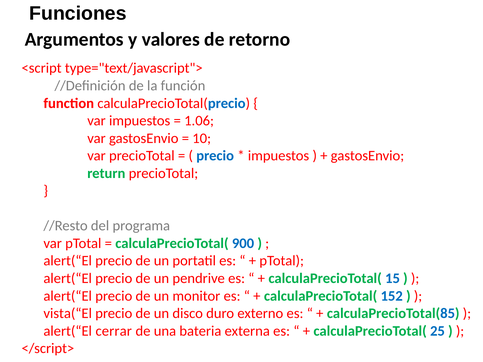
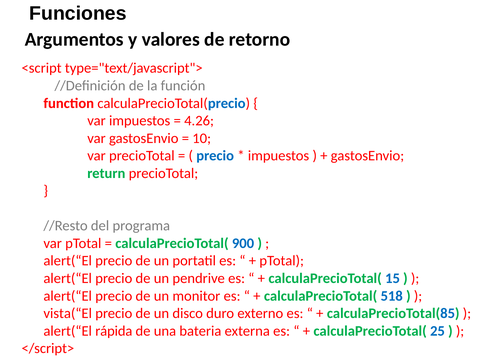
1.06: 1.06 -> 4.26 (199, 121)
152: 152 -> 518 (392, 296)
cerrar: cerrar -> rápida (114, 331)
